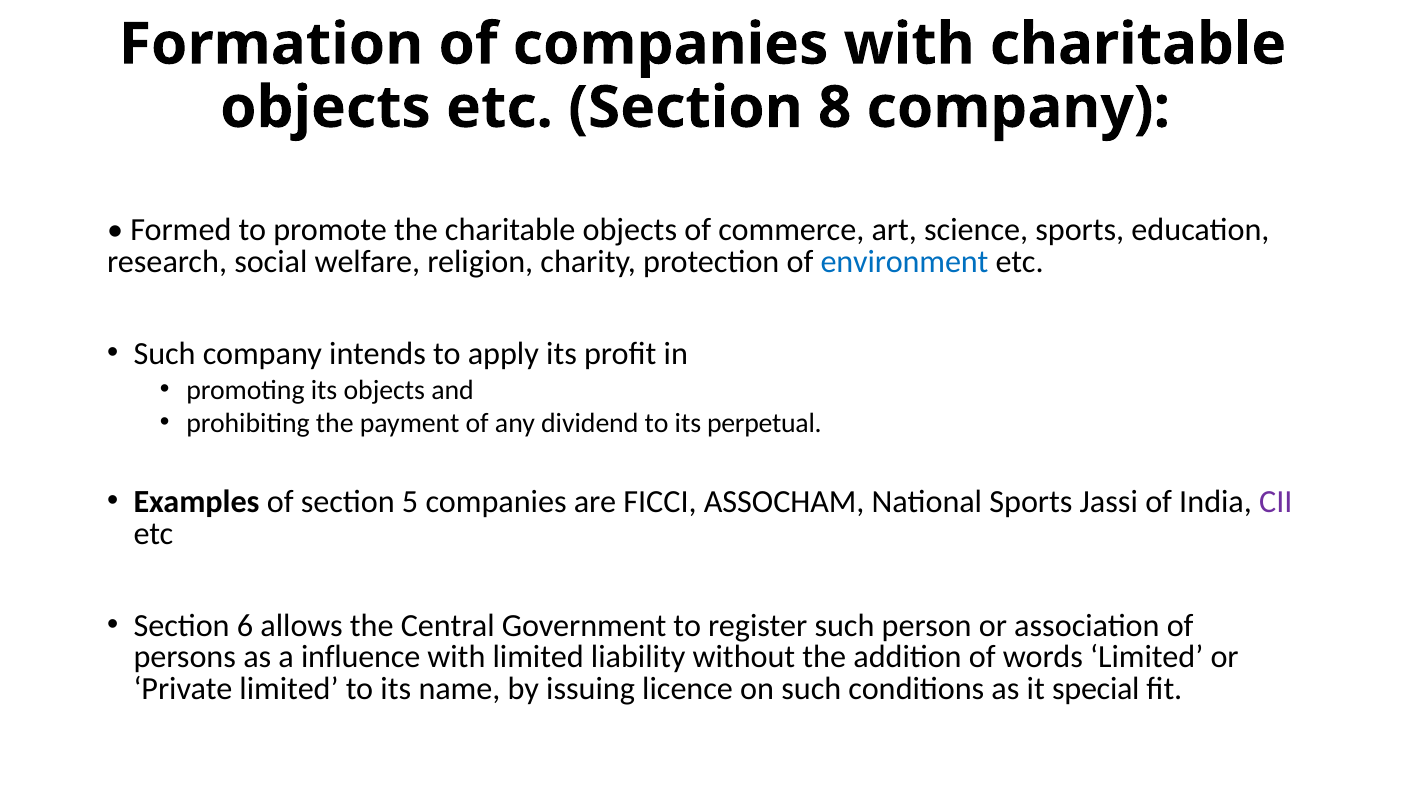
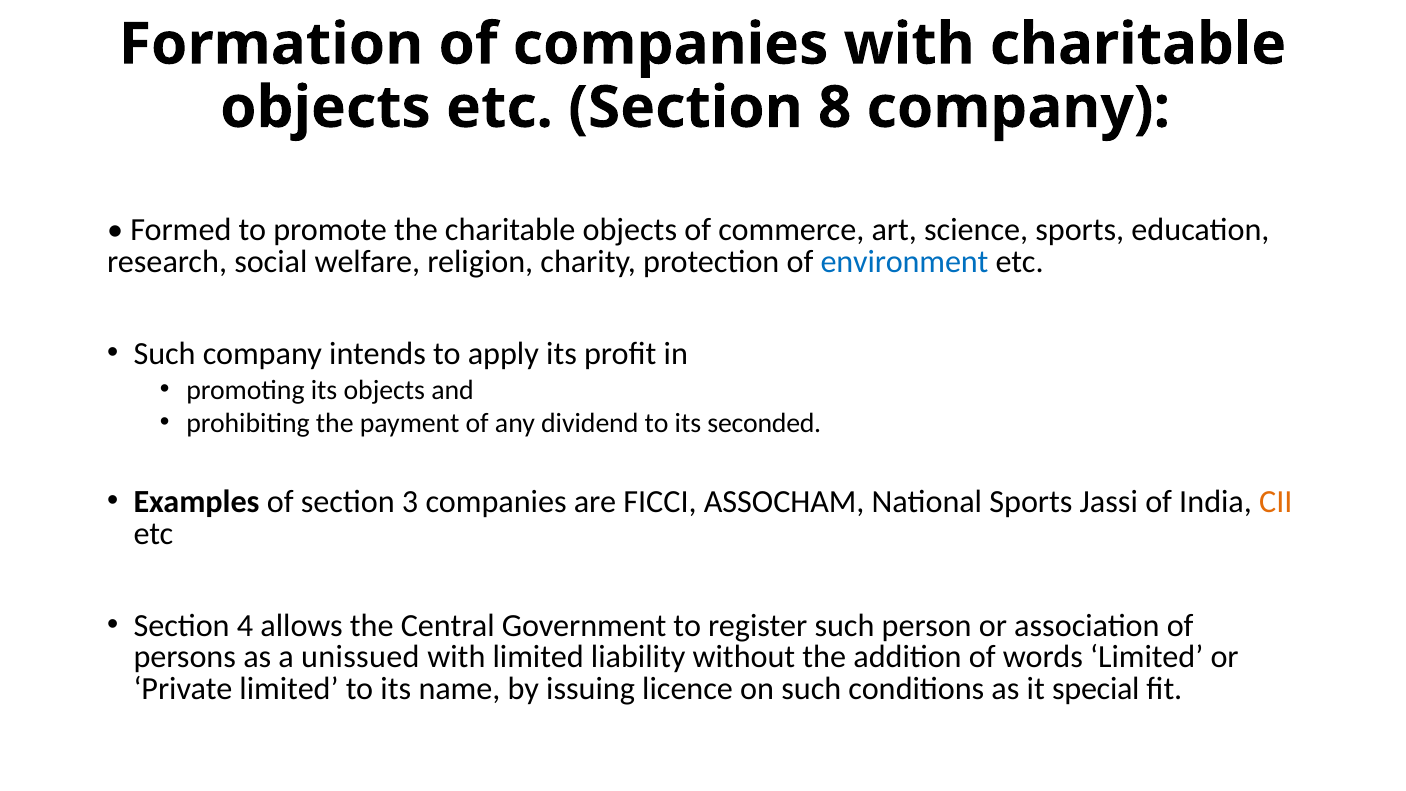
perpetual: perpetual -> seconded (764, 423)
5: 5 -> 3 (410, 502)
CII colour: purple -> orange (1276, 502)
6: 6 -> 4 (245, 626)
influence: influence -> unissued (360, 657)
